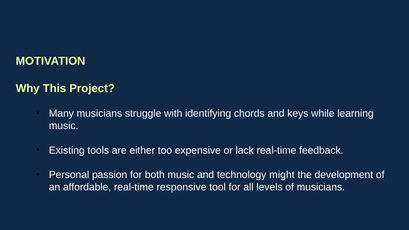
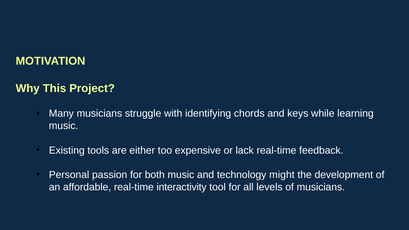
responsive: responsive -> interactivity (182, 187)
